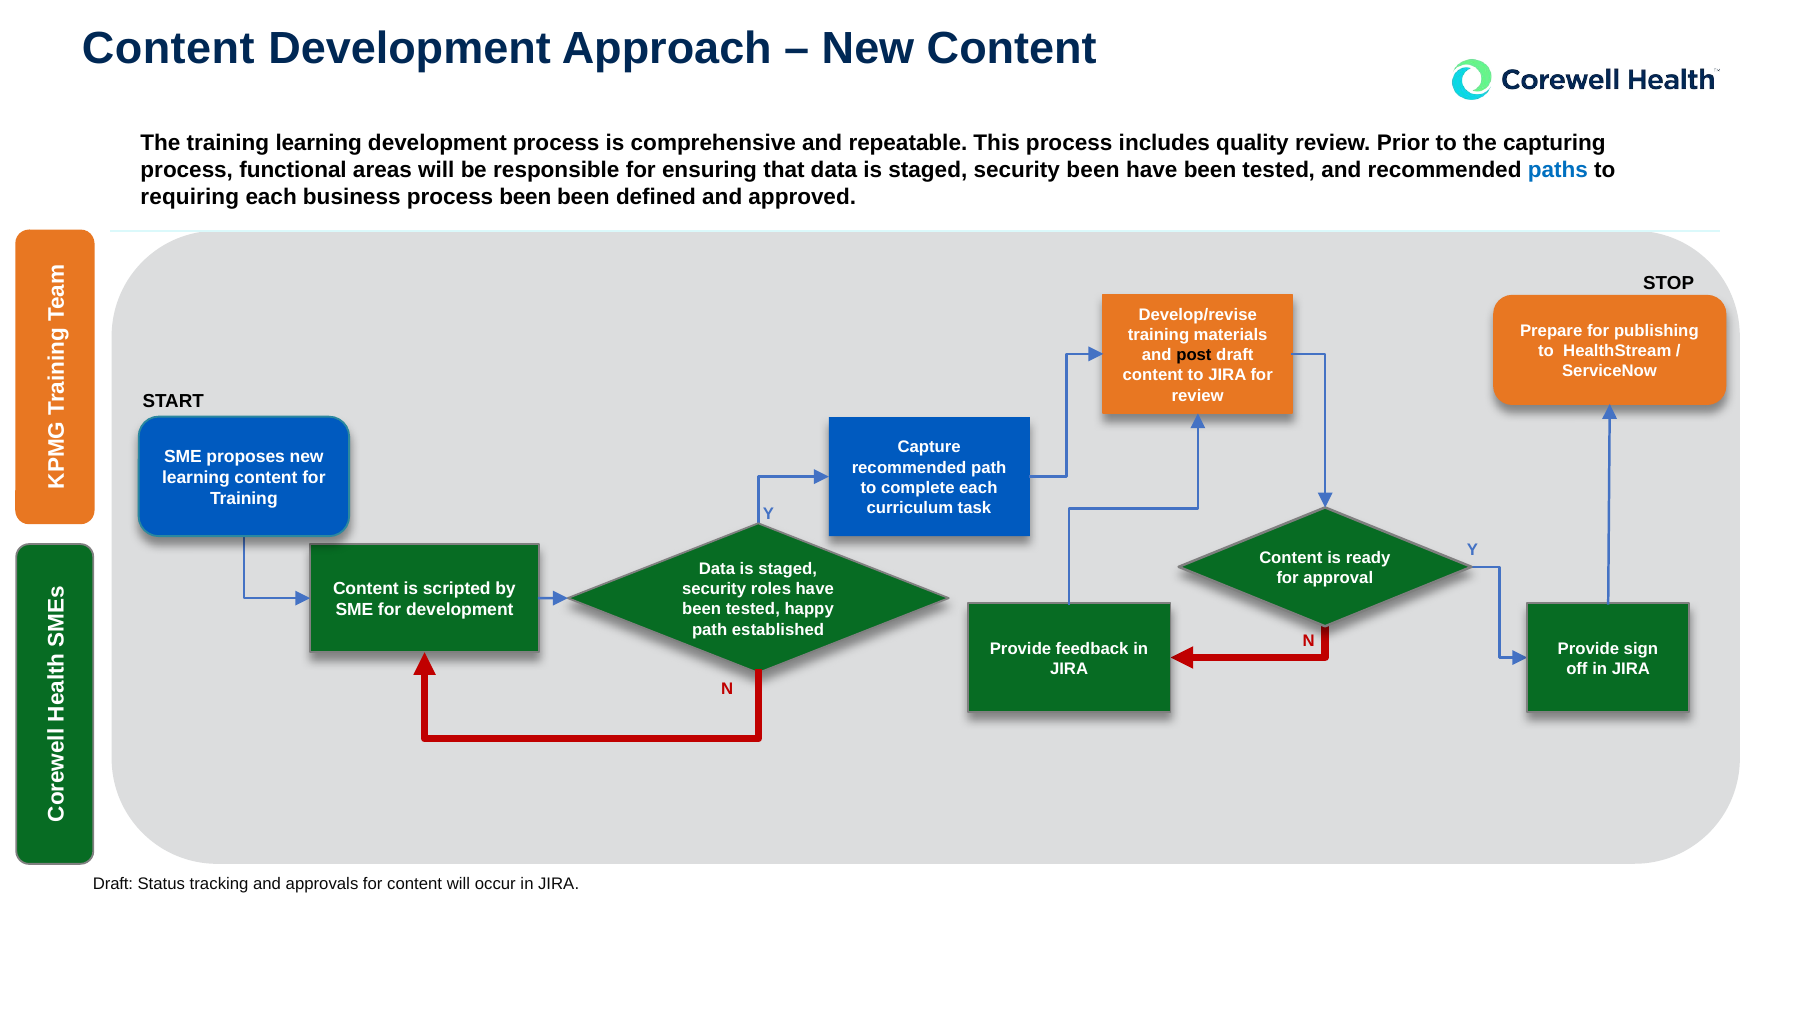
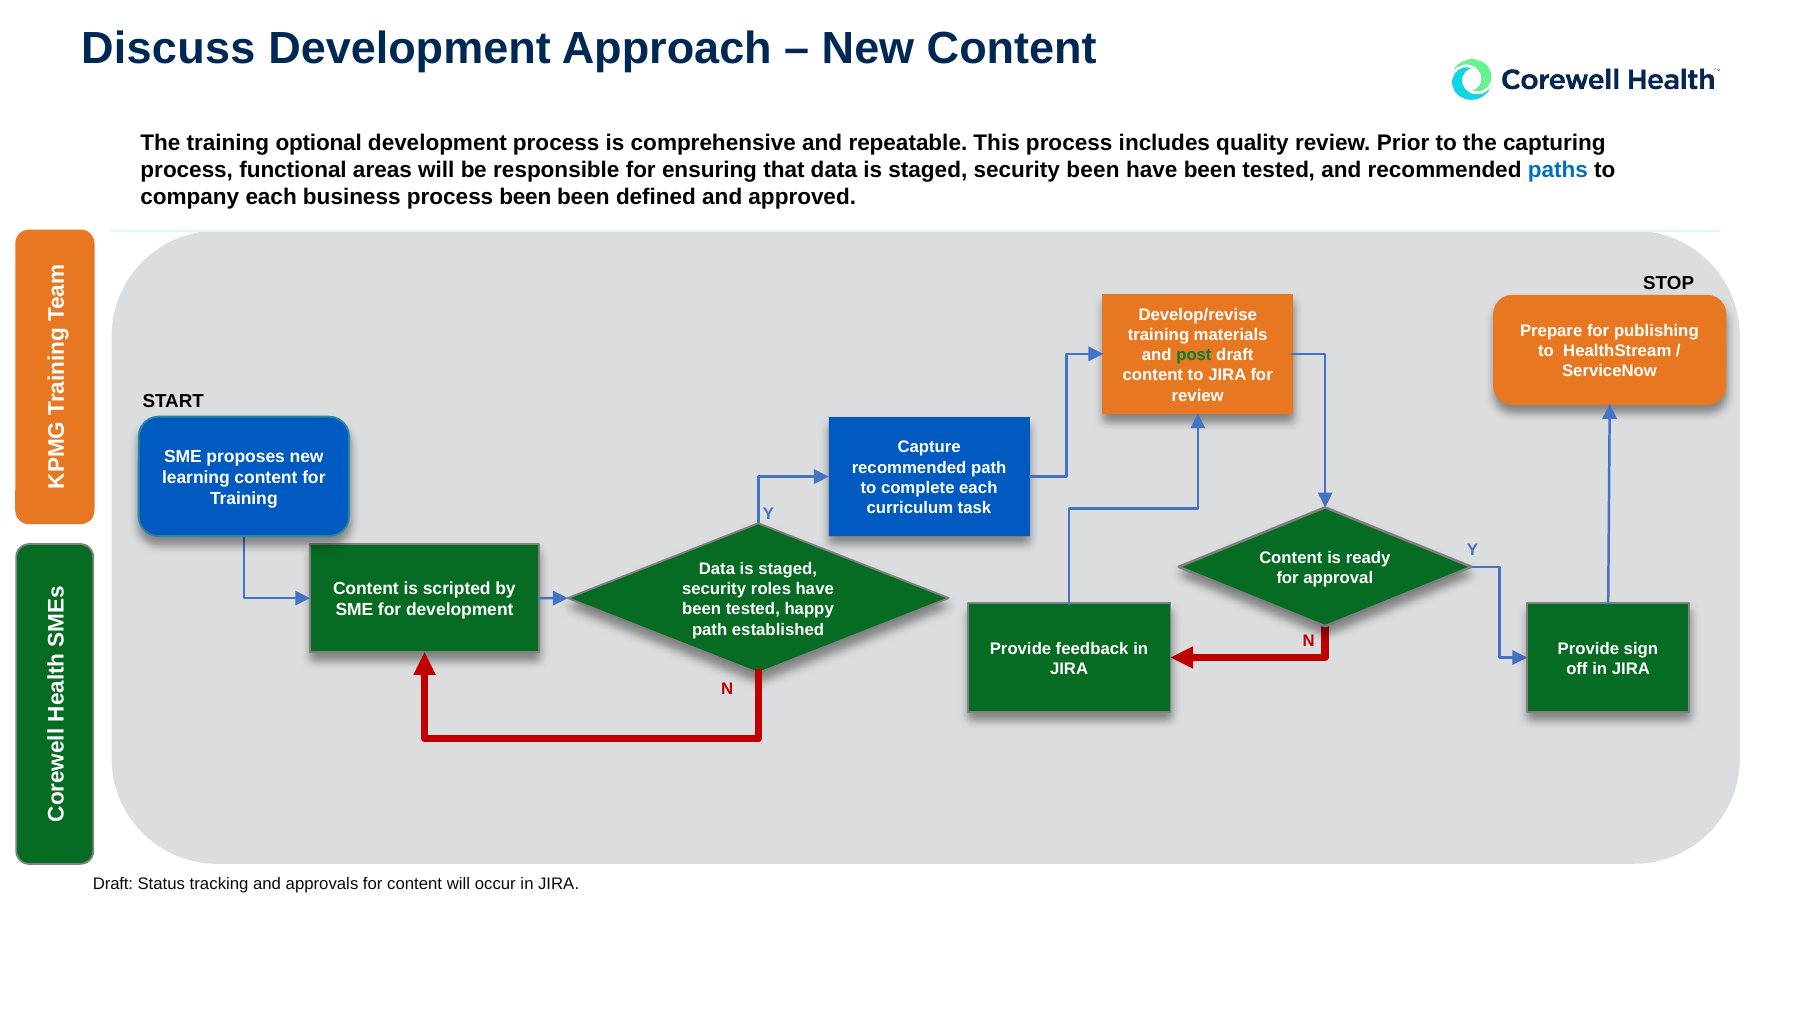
Content: Content -> Discuss (168, 48)
training learning: learning -> optional (319, 143)
requiring: requiring -> company (190, 197)
post colour: black -> green (1194, 355)
